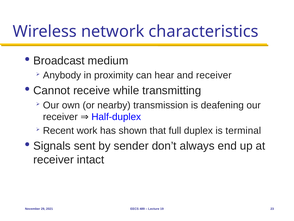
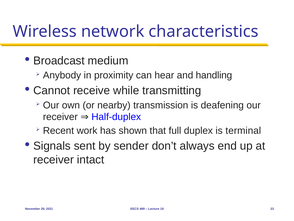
and receiver: receiver -> handling (214, 75)
